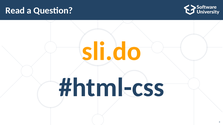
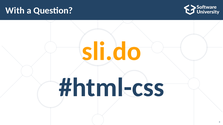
Read: Read -> With (15, 11)
